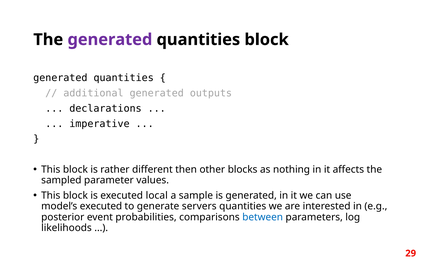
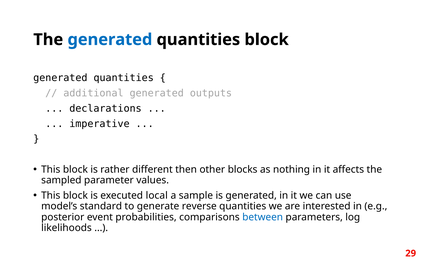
generated colour: purple -> blue (110, 40)
model’s executed: executed -> standard (101, 206)
servers: servers -> reverse (199, 206)
